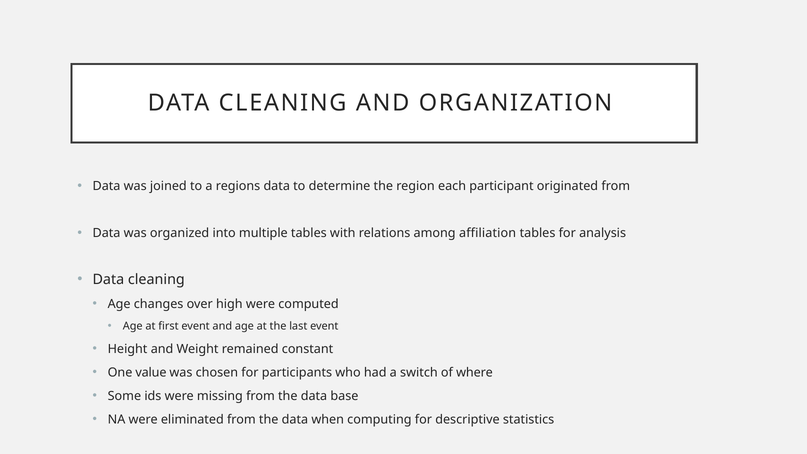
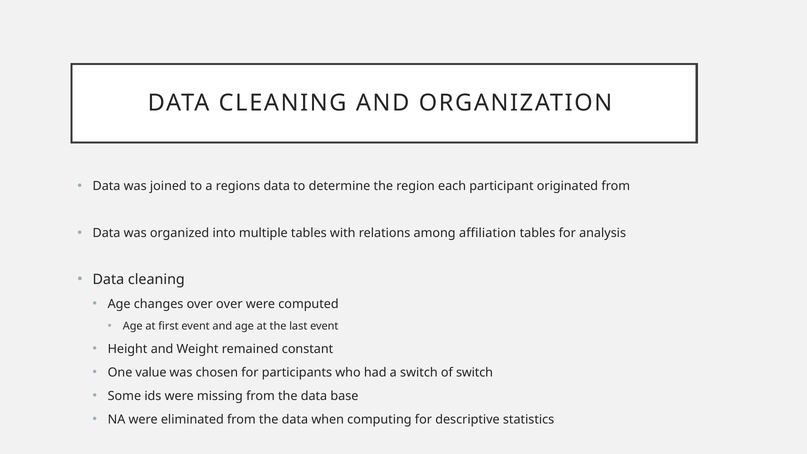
over high: high -> over (229, 304)
of where: where -> switch (475, 372)
